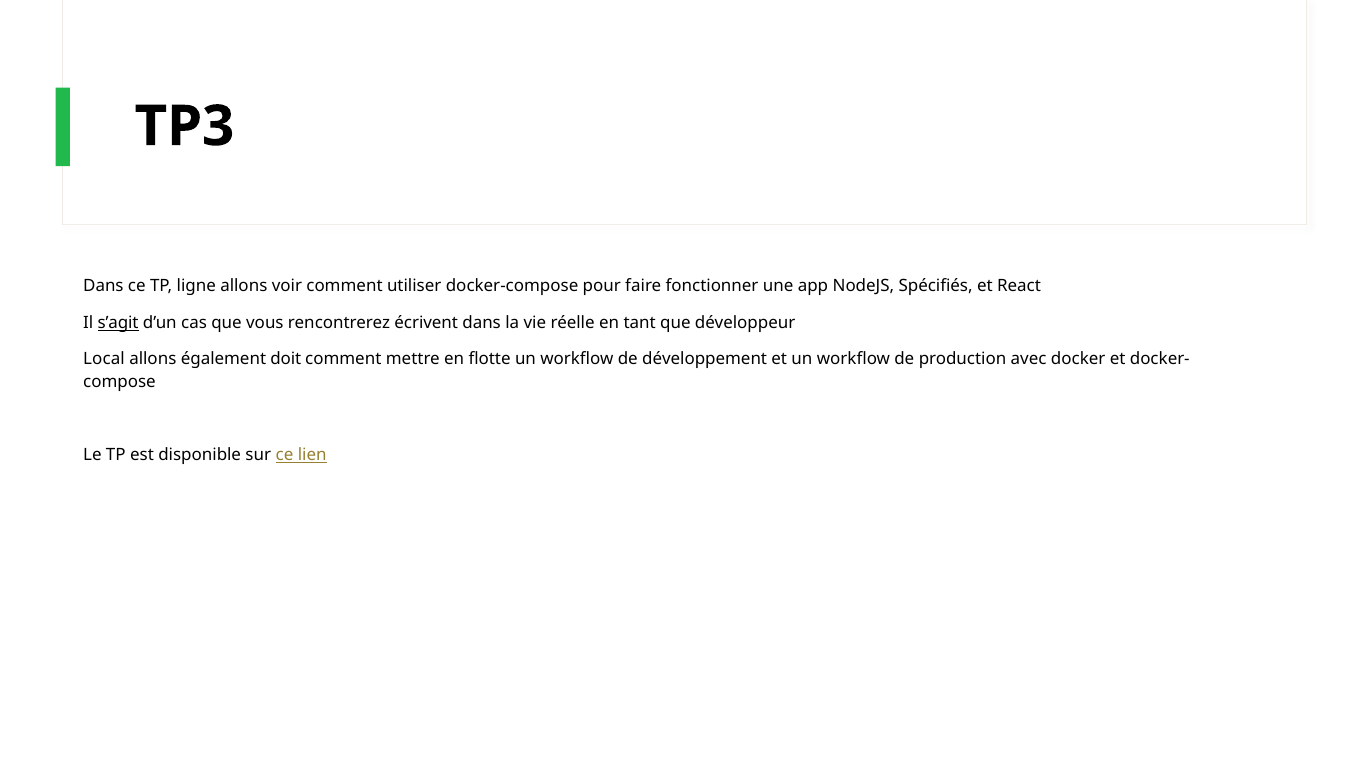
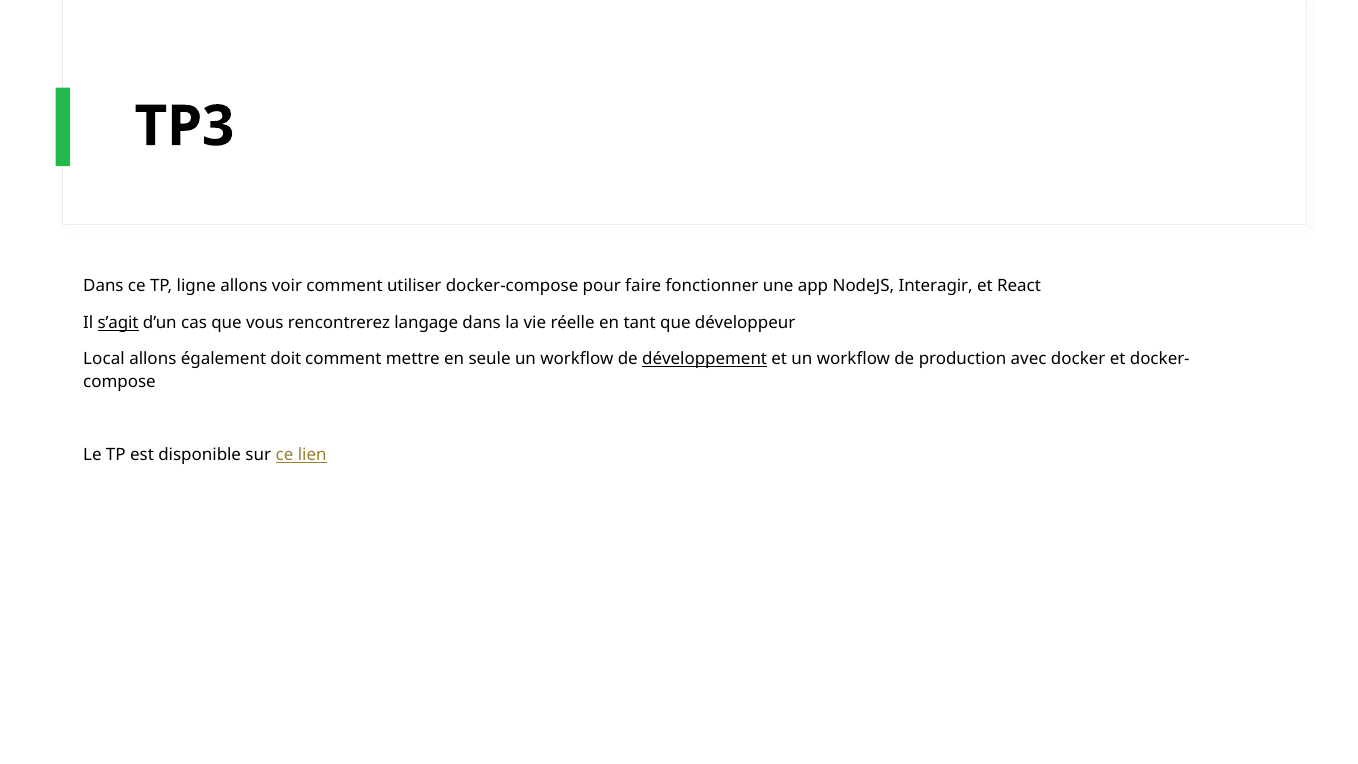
Spécifiés: Spécifiés -> Interagir (936, 286)
écrivent: écrivent -> langage (426, 323)
flotte: flotte -> seule (490, 359)
développement underline: none -> present (705, 359)
